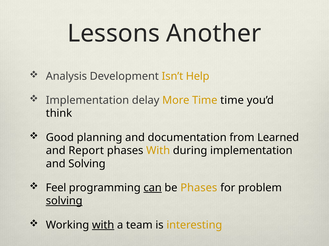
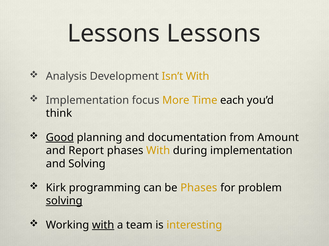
Lessons Another: Another -> Lessons (214, 34)
Isn’t Help: Help -> With (198, 76)
delay: delay -> focus (146, 101)
Time time: time -> each (232, 101)
Good underline: none -> present (60, 138)
Learned: Learned -> Amount (278, 138)
Feel: Feel -> Kirk (56, 188)
can underline: present -> none (153, 188)
